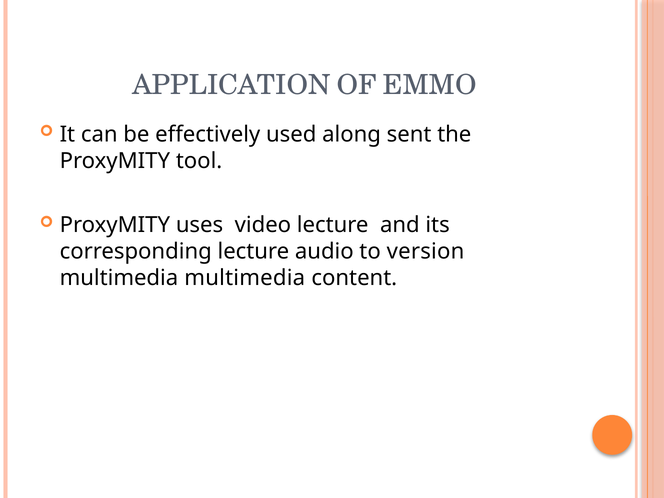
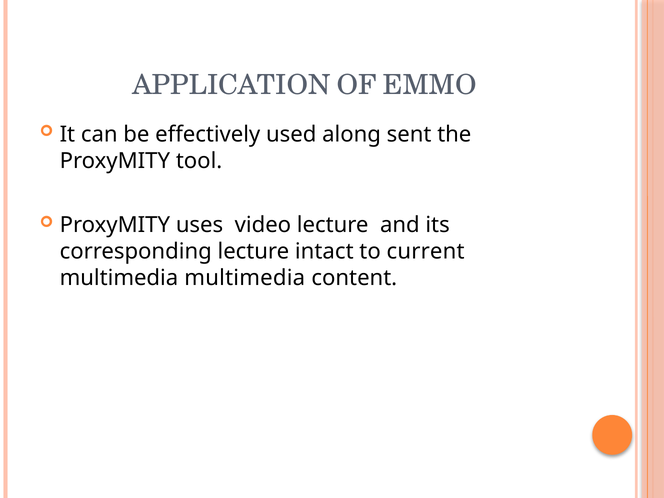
audio: audio -> intact (324, 252)
version: version -> current (426, 252)
